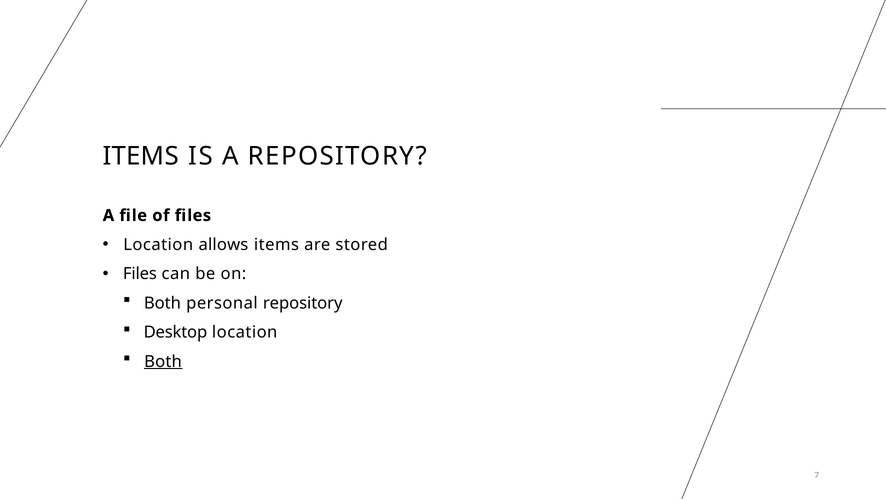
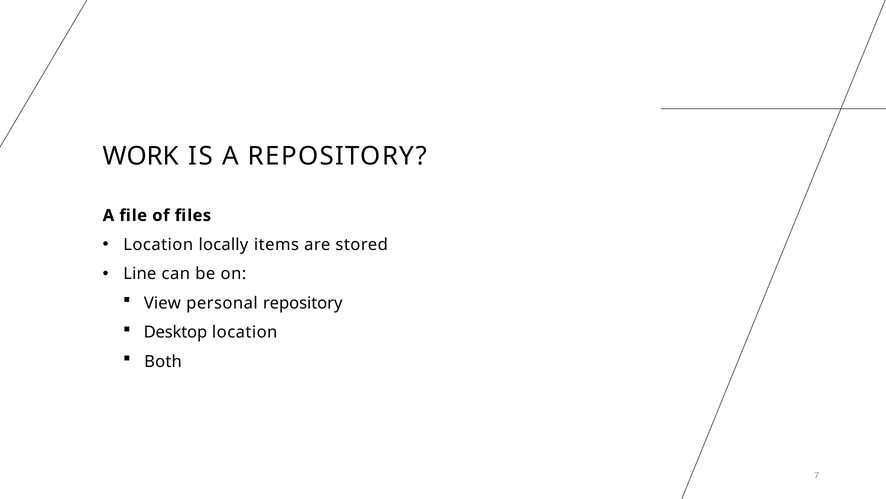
ITEMS: ITEMS -> WORK (141, 156)
allows: allows -> locally (223, 244)
Files: Files -> Line (140, 274)
Both: Both -> View (162, 303)
Both underline: present -> none (163, 361)
